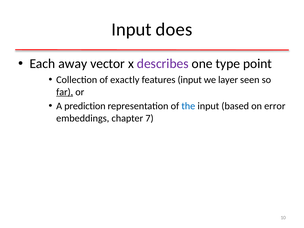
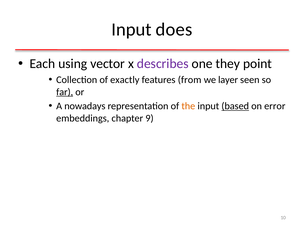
away: away -> using (73, 64)
type: type -> they (228, 64)
features input: input -> from (190, 80)
prediction: prediction -> nowadays (85, 106)
the colour: blue -> orange (188, 106)
based underline: none -> present (235, 106)
7: 7 -> 9 (150, 118)
